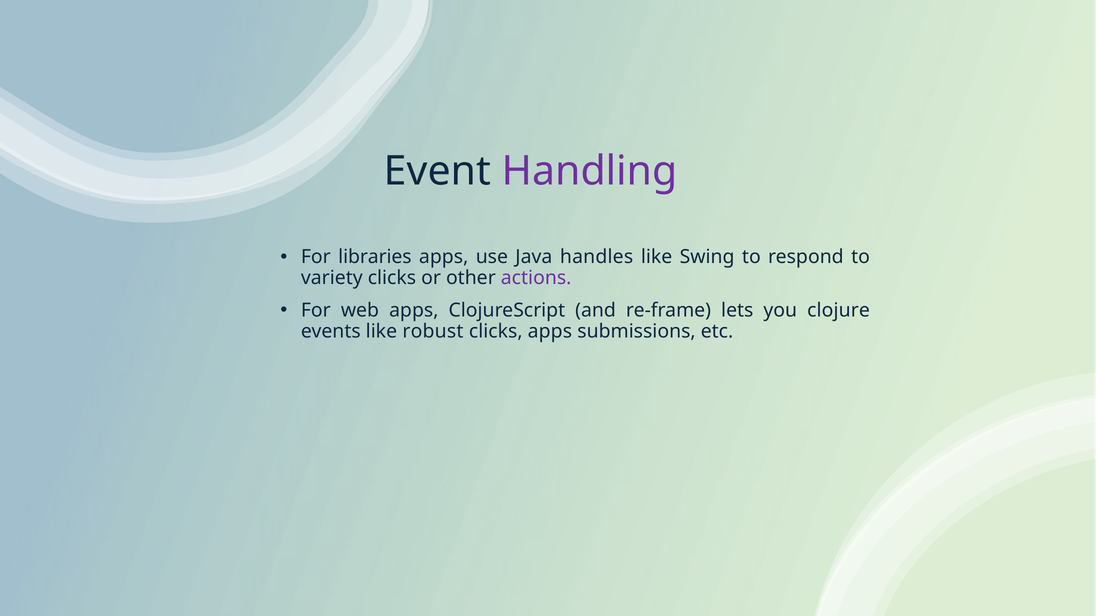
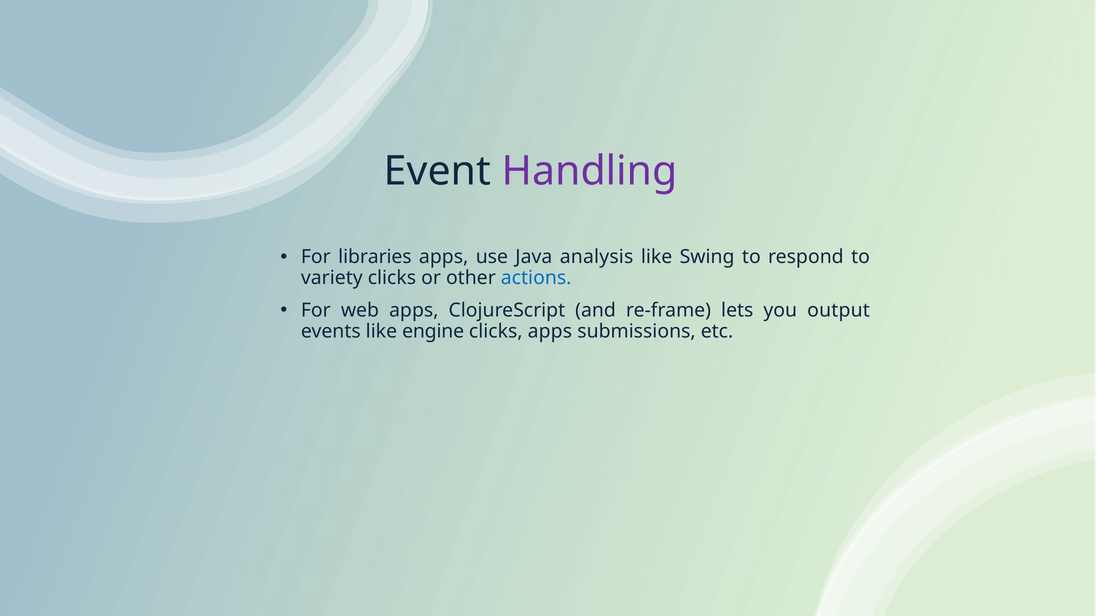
handles: handles -> analysis (597, 257)
actions colour: purple -> blue (536, 278)
clojure: clojure -> output (839, 311)
robust: robust -> engine (433, 332)
